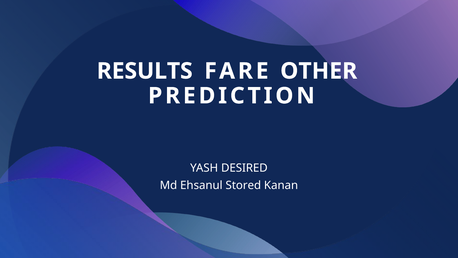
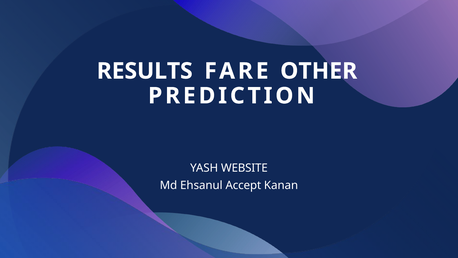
DESIRED: DESIRED -> WEBSITE (244, 168)
Stored: Stored -> Accept (243, 185)
